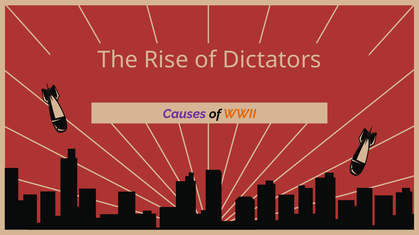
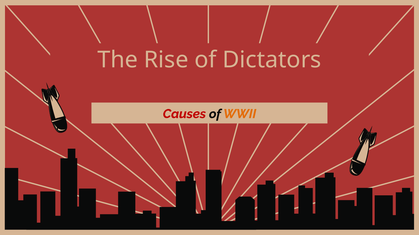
Causes colour: purple -> red (184, 114)
